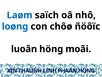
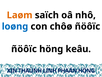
Laøm colour: blue -> orange (20, 15)
luoân: luoân -> ñöôïc (24, 49)
moãi: moãi -> keâu (78, 49)
